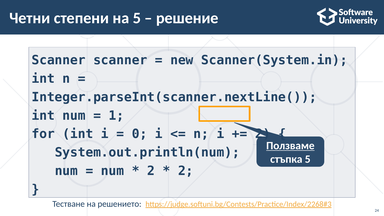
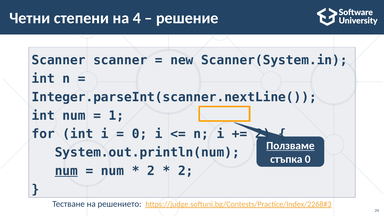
на 5: 5 -> 4 (137, 18)
стъпка 5: 5 -> 0 (308, 159)
num underline: none -> present (66, 171)
